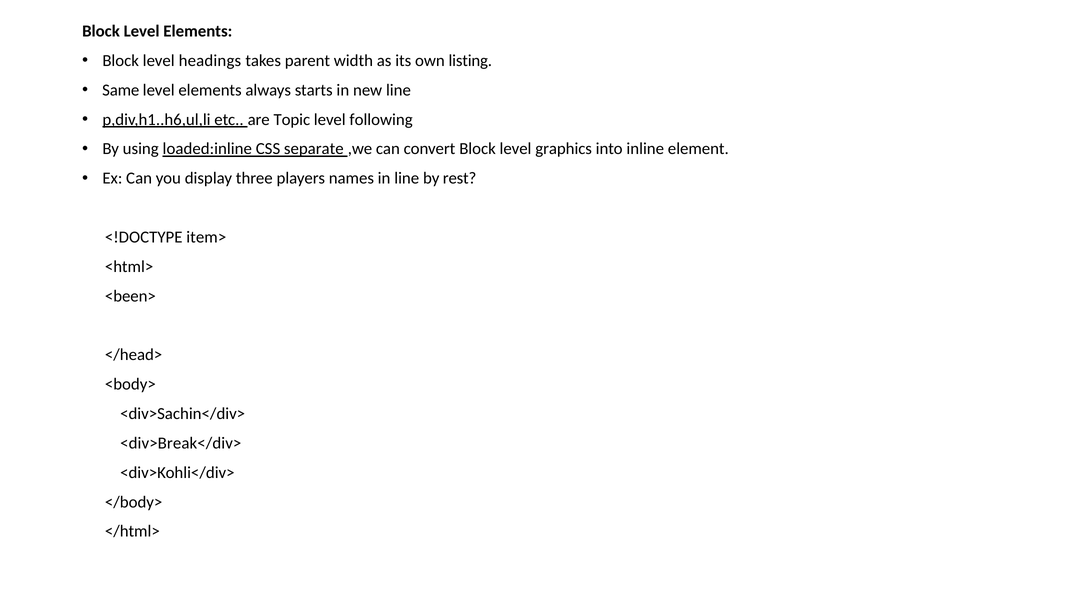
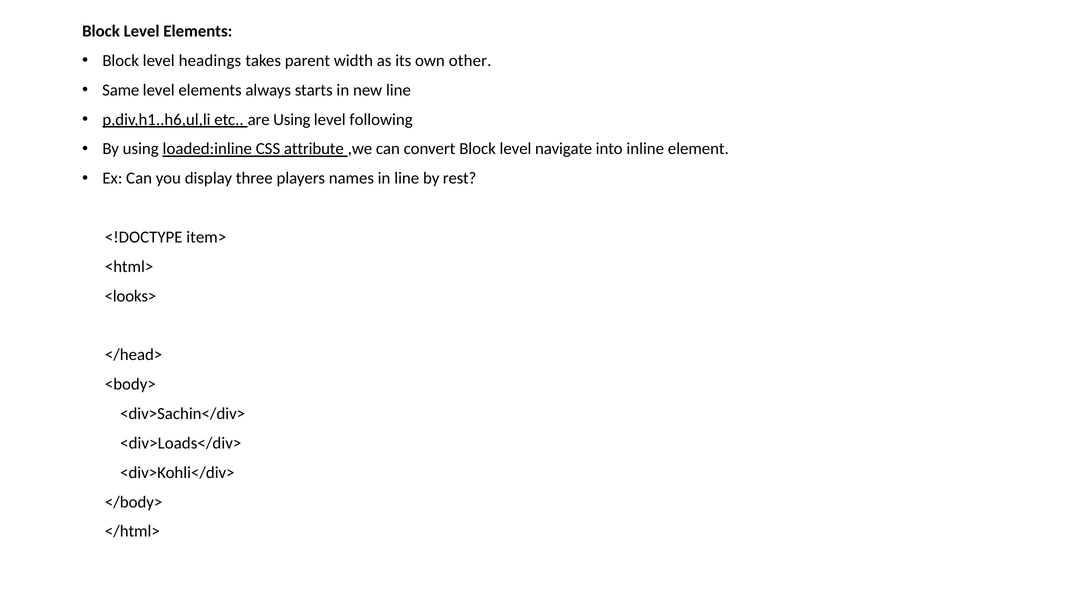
listing: listing -> other (470, 61)
are Topic: Topic -> Using (292, 120)
separate: separate -> attribute (314, 149)
graphics: graphics -> navigate (564, 149)
<been>: <been> -> <looks> (130, 296)
<div>Break</div>: <div>Break</div> -> <div>Loads</div> (181, 443)
